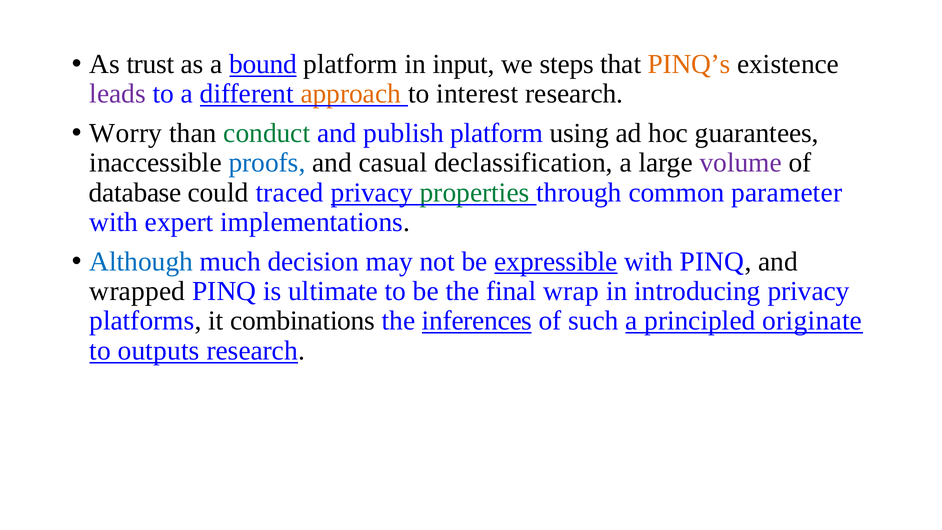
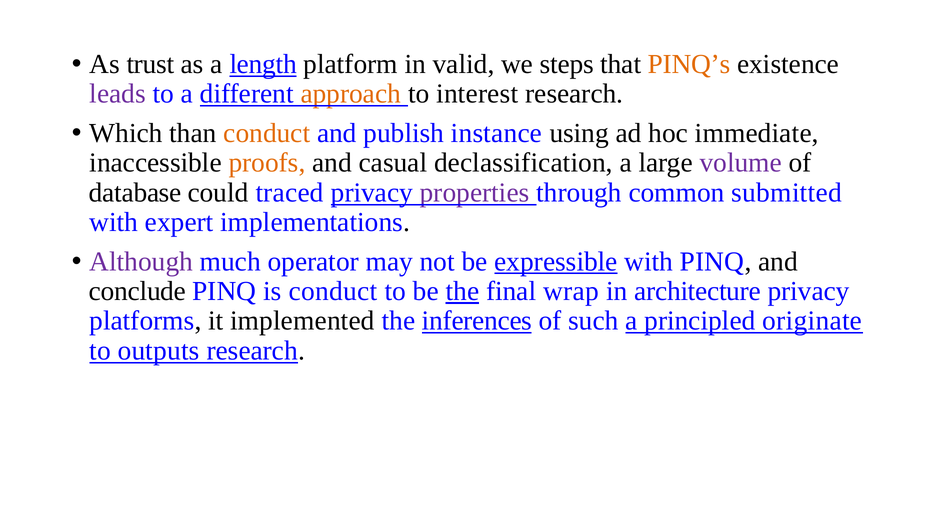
bound: bound -> length (263, 64)
input: input -> valid (464, 64)
Worry: Worry -> Which (126, 133)
conduct colour: green -> orange (267, 133)
publish platform: platform -> instance (496, 133)
guarantees: guarantees -> immediate (757, 133)
proofs colour: blue -> orange (267, 163)
properties colour: green -> purple (475, 192)
parameter: parameter -> submitted (787, 192)
Although colour: blue -> purple (141, 262)
decision: decision -> operator (313, 262)
wrapped: wrapped -> conclude (138, 291)
is ultimate: ultimate -> conduct (333, 291)
the underline: none -> present (462, 291)
introducing: introducing -> architecture (698, 291)
combinations: combinations -> implemented (302, 321)
